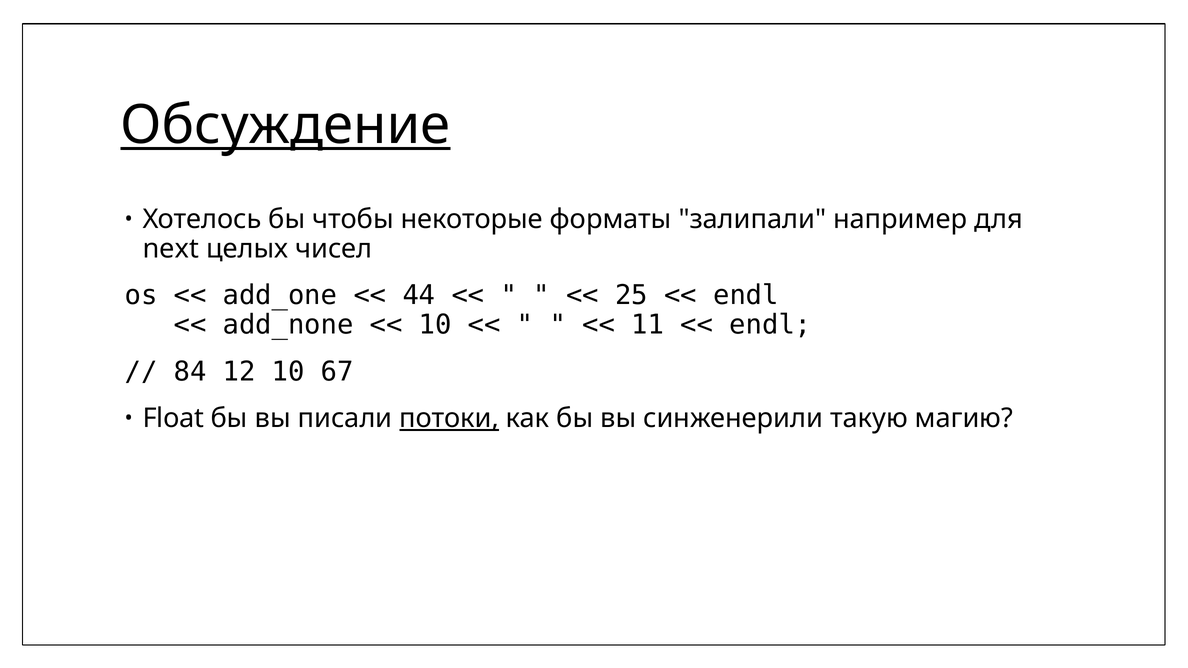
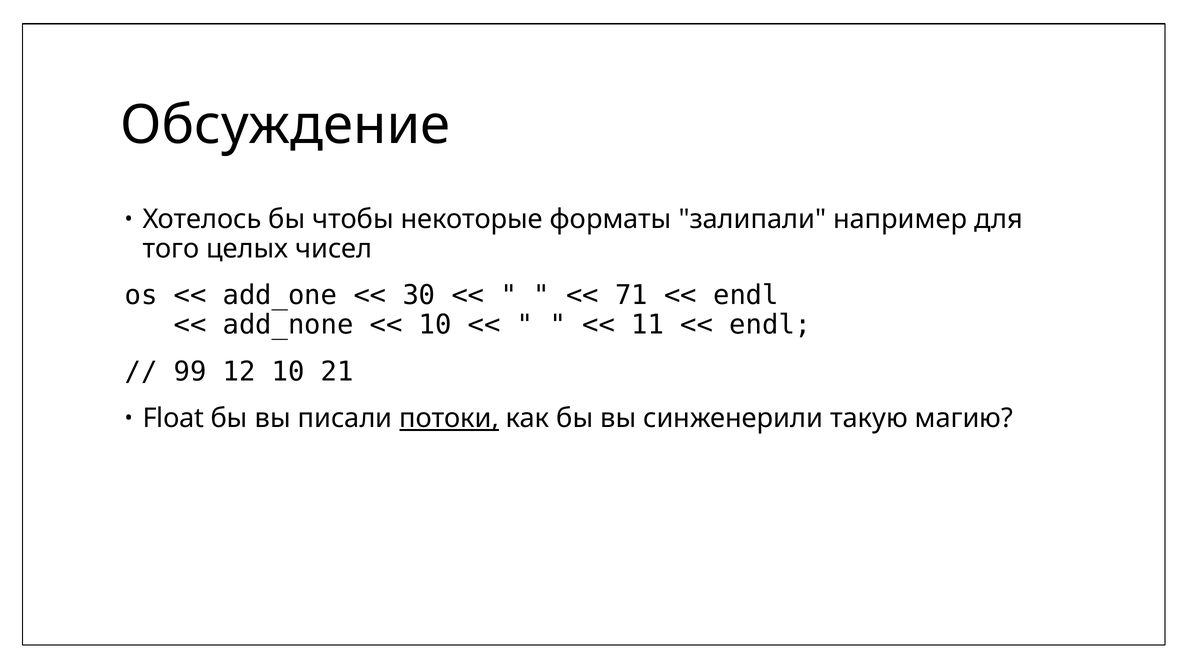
Обсуждение underline: present -> none (285, 125)
next: next -> того (171, 249)
44: 44 -> 30 (419, 296)
25: 25 -> 71 (631, 296)
84: 84 -> 99 (190, 372)
67: 67 -> 21 (337, 372)
